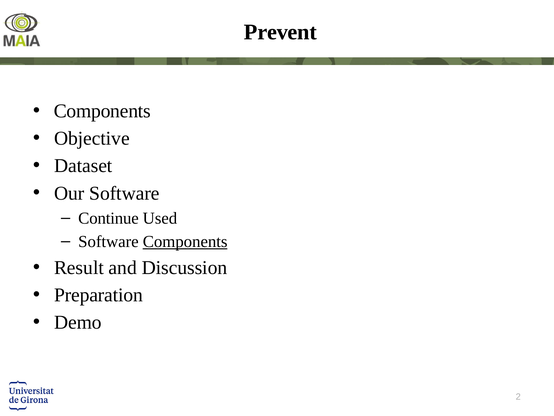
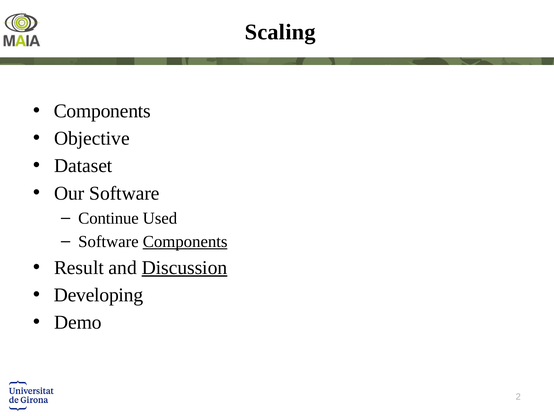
Prevent: Prevent -> Scaling (280, 32)
Discussion underline: none -> present (184, 267)
Preparation: Preparation -> Developing (98, 295)
